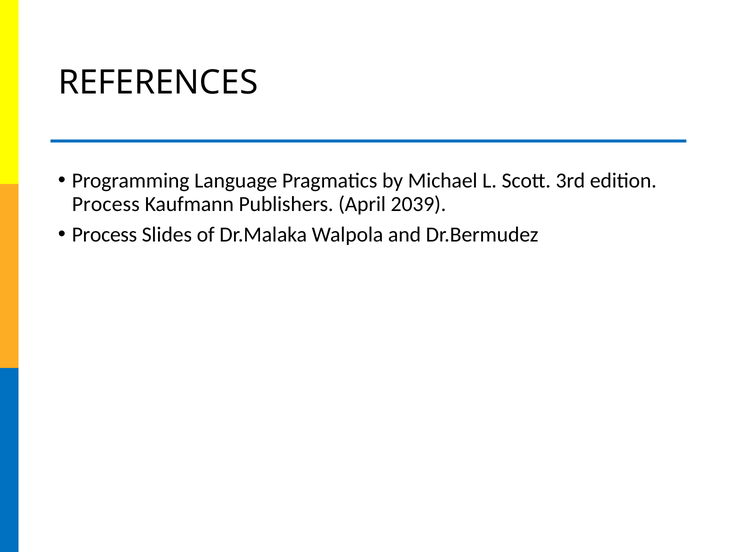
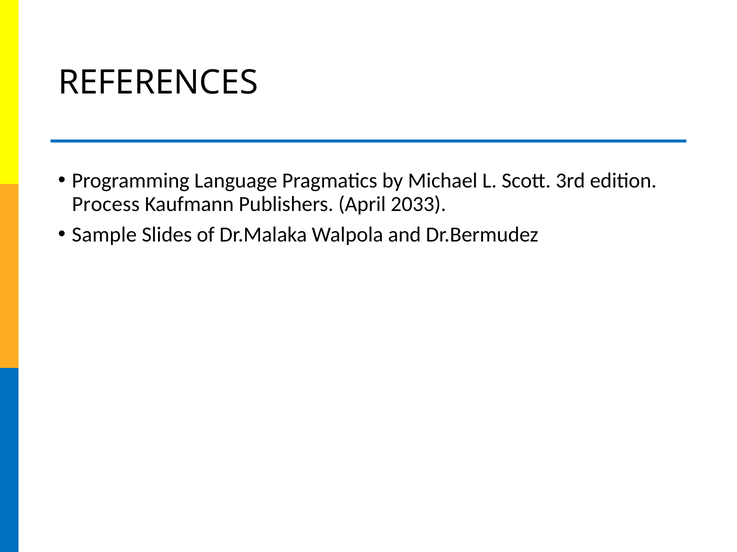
2039: 2039 -> 2033 (418, 204)
Process: Process -> Sample (104, 235)
